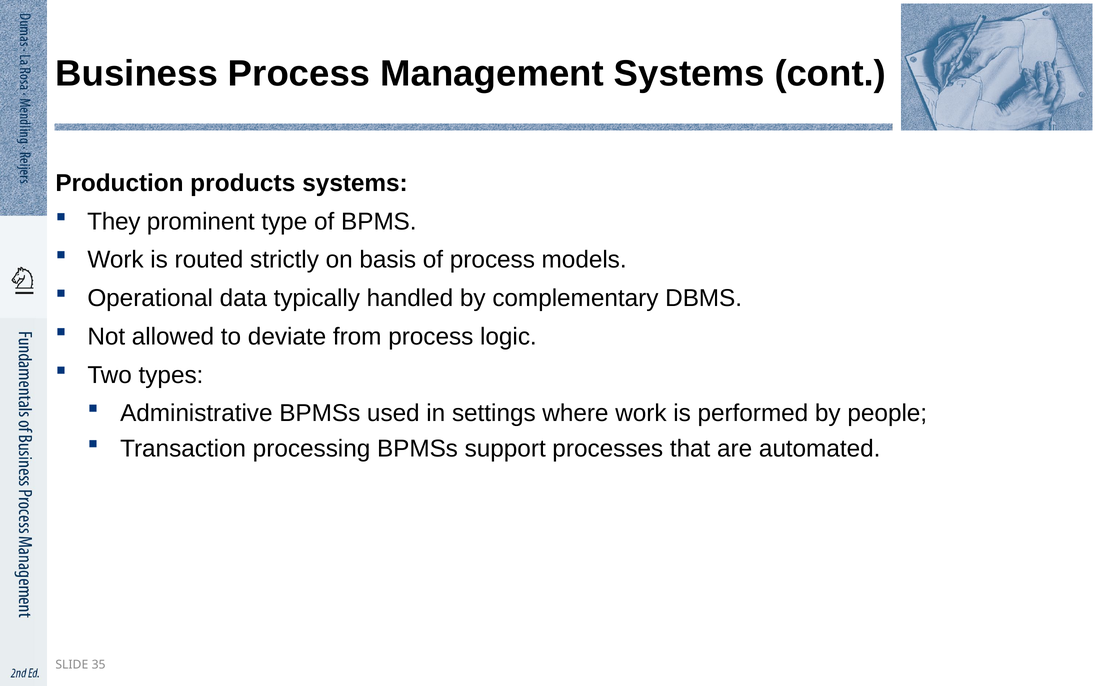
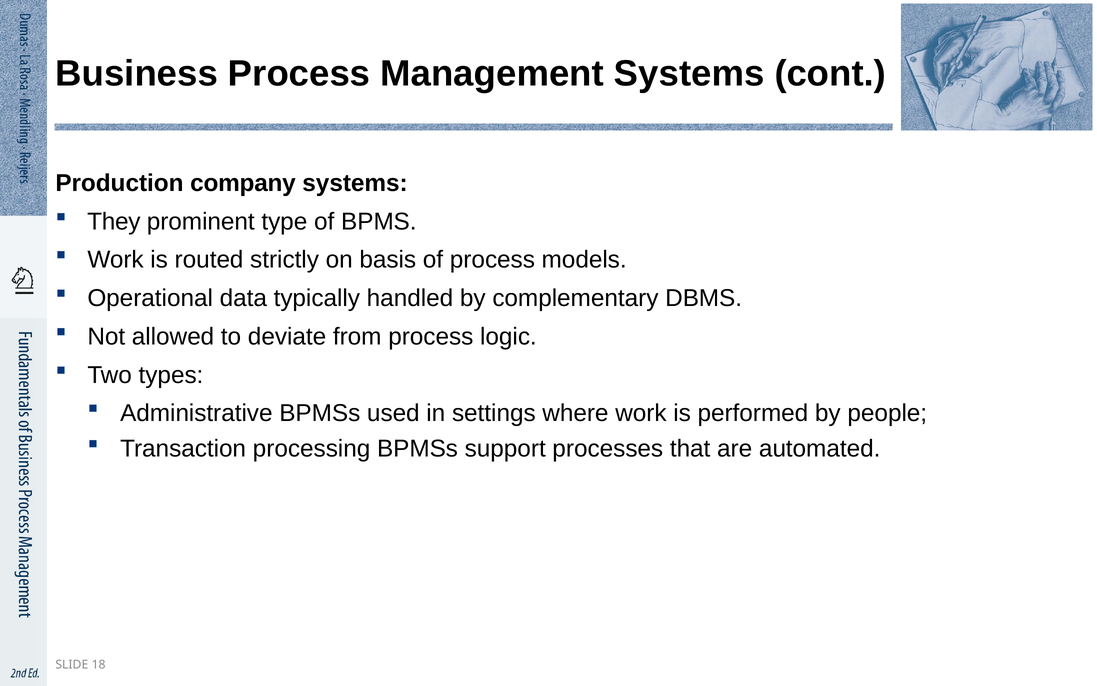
products: products -> company (243, 183)
35: 35 -> 18 (99, 664)
